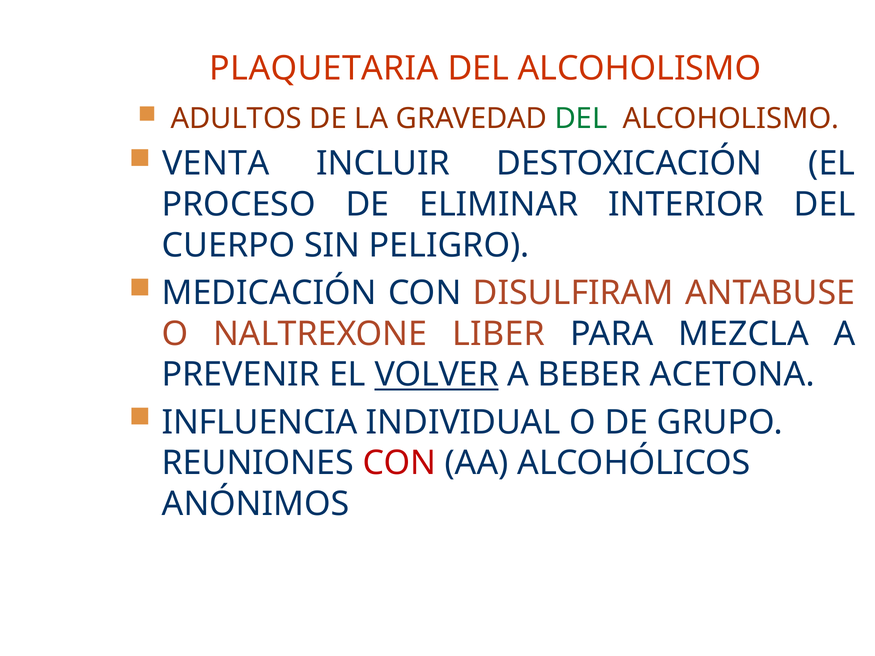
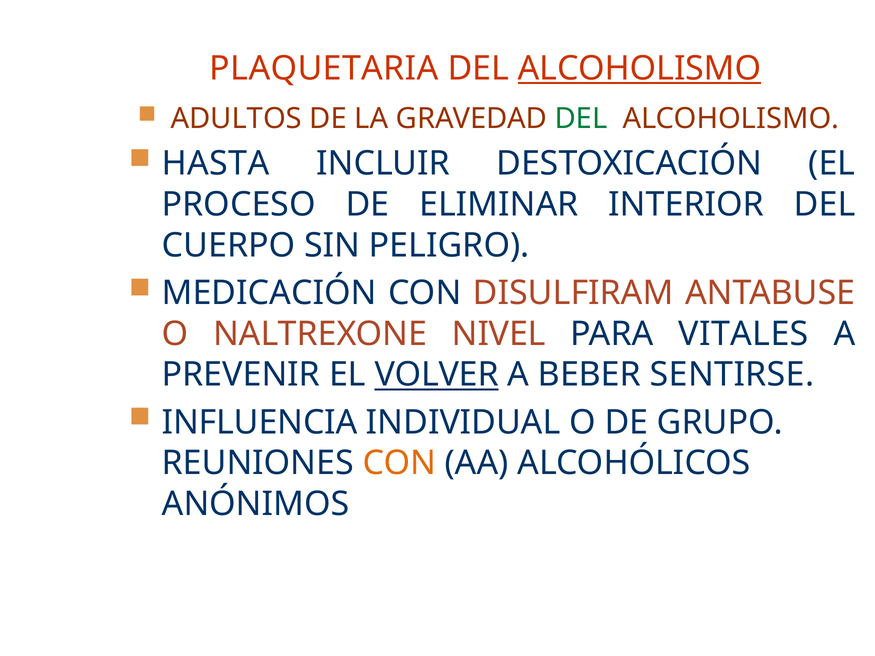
ALCOHOLISMO underline: none -> present (640, 68)
VENTA: VENTA -> HASTA (216, 164)
LIBER: LIBER -> NIVEL (499, 334)
MEZCLA: MEZCLA -> VITALES (744, 334)
ACETONA: ACETONA -> SENTIRSE (732, 375)
CON colour: red -> orange (399, 463)
